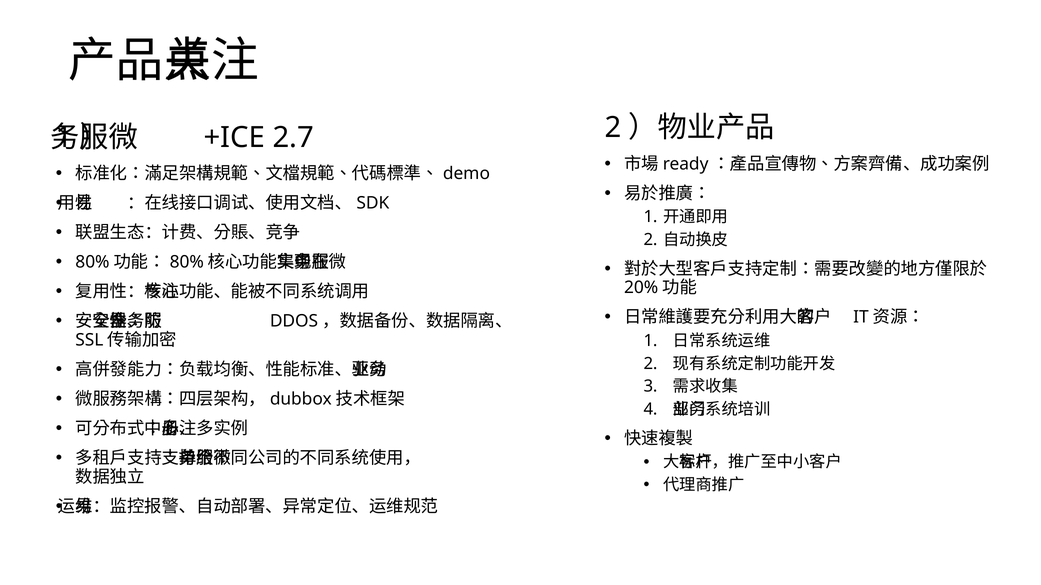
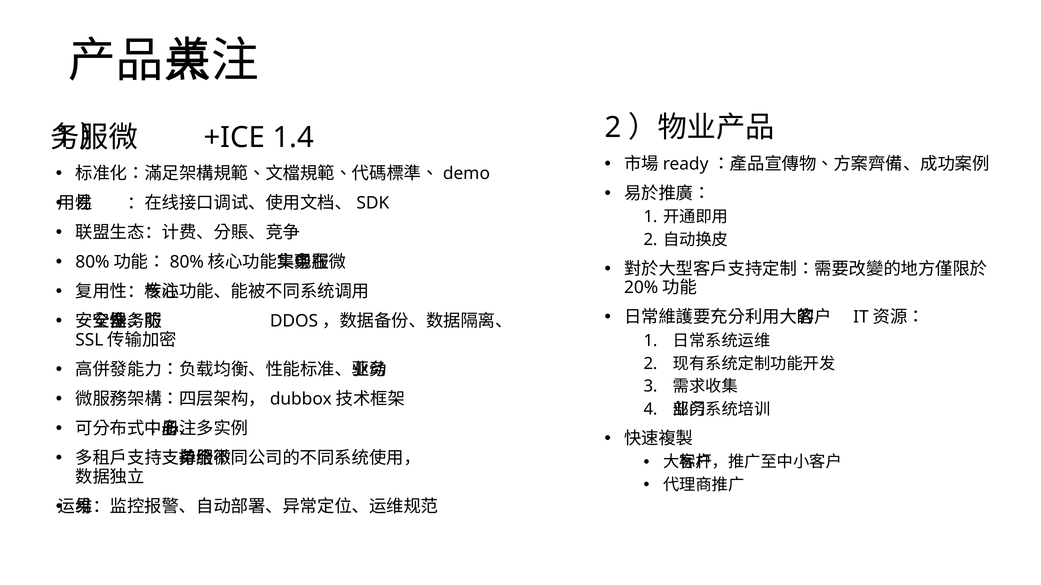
2.7: 2.7 -> 1.4 (293, 138)
